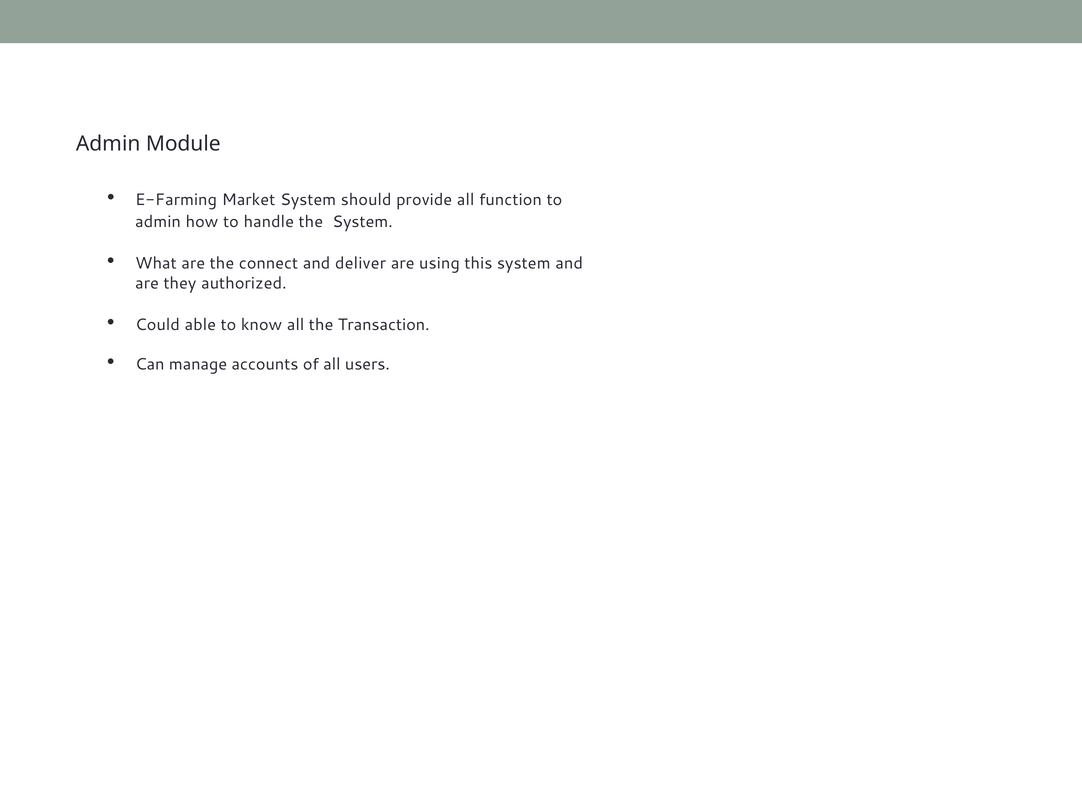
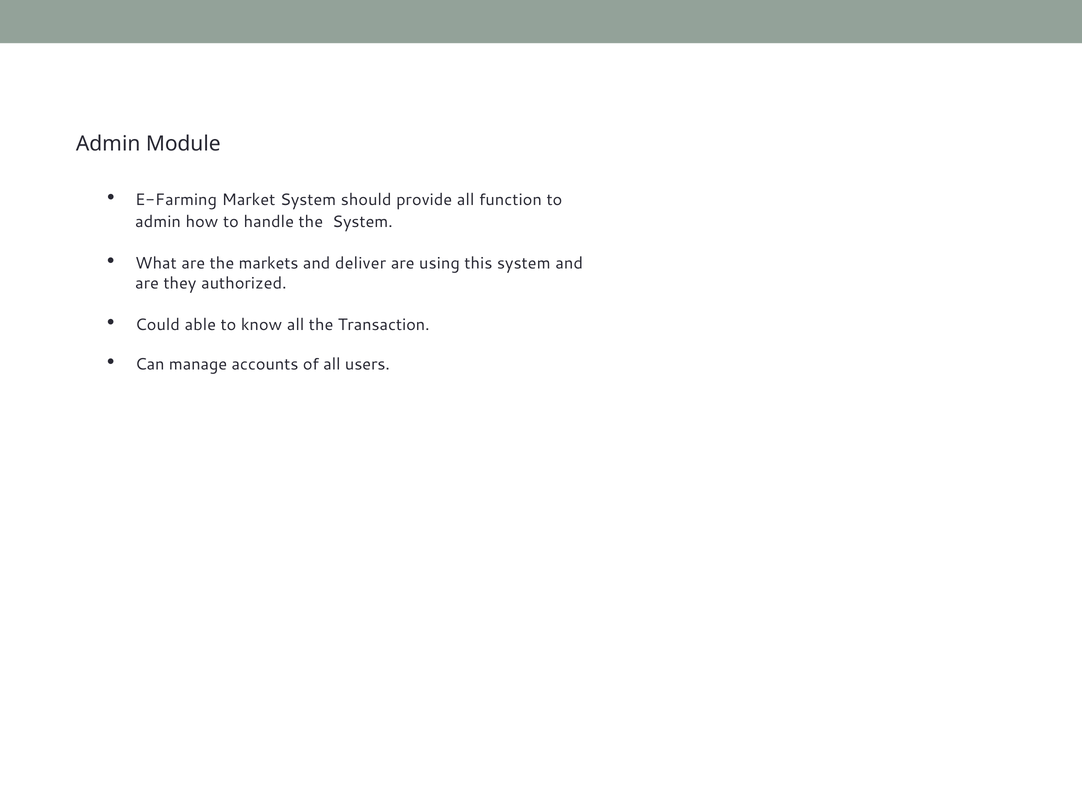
connect: connect -> markets (269, 263)
